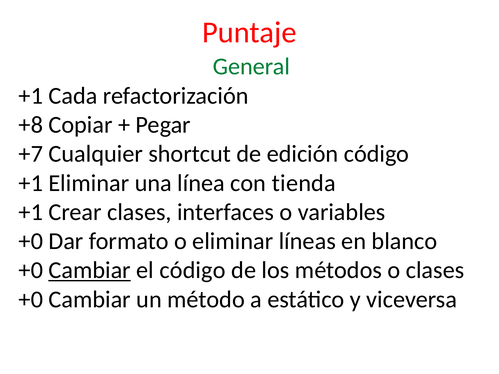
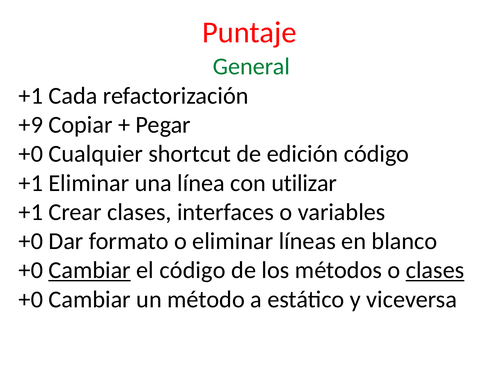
+8: +8 -> +9 (31, 125)
+7: +7 -> +0 (31, 154)
tienda: tienda -> utilizar (304, 183)
clases underline: none -> present (435, 270)
